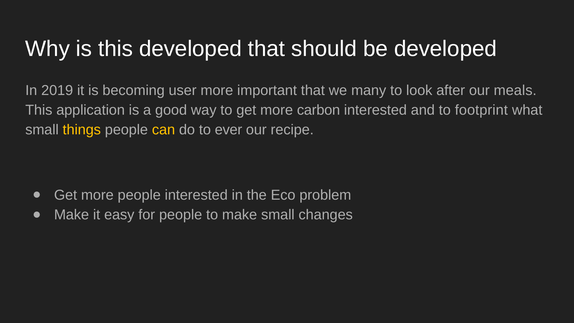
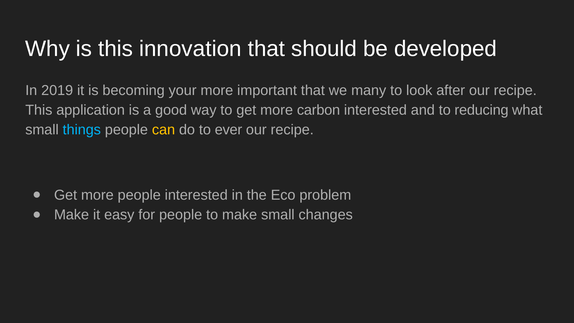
this developed: developed -> innovation (190, 49)
user: user -> your (183, 90)
after our meals: meals -> recipe (515, 90)
footprint: footprint -> reducing (481, 110)
things colour: yellow -> light blue (82, 130)
